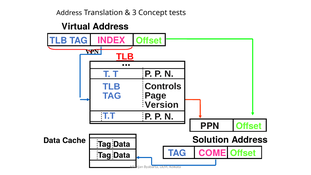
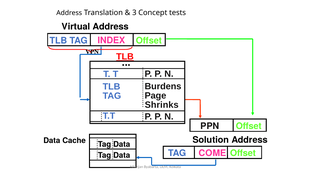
Controls: Controls -> Burdens (163, 86)
Version: Version -> Shrinks (162, 105)
